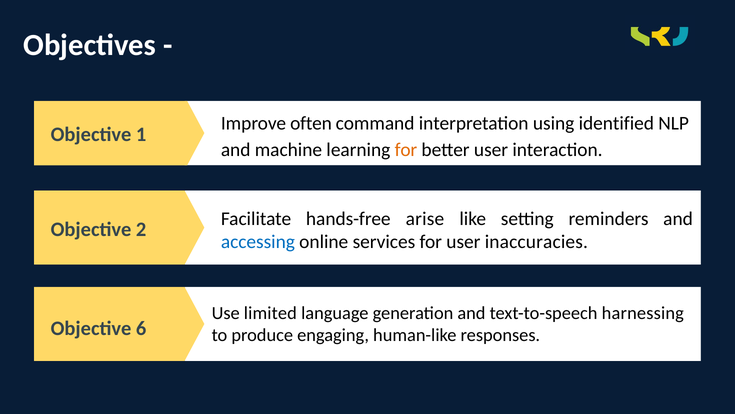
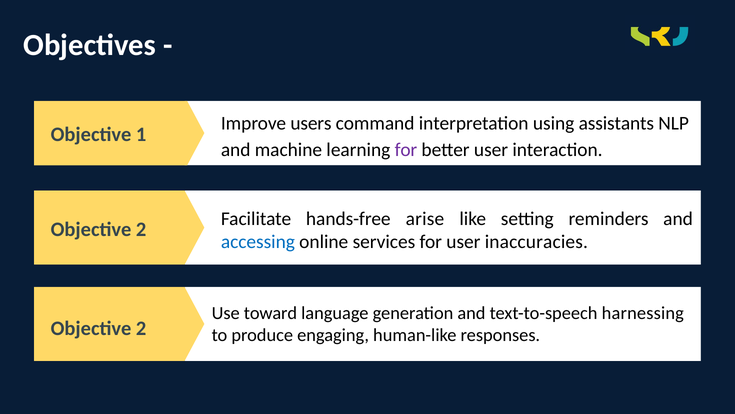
often: often -> users (311, 123)
identified: identified -> assistants (616, 123)
for colour: orange -> purple (406, 150)
limited: limited -> toward (270, 313)
6: 6 -> 2 (141, 328)
